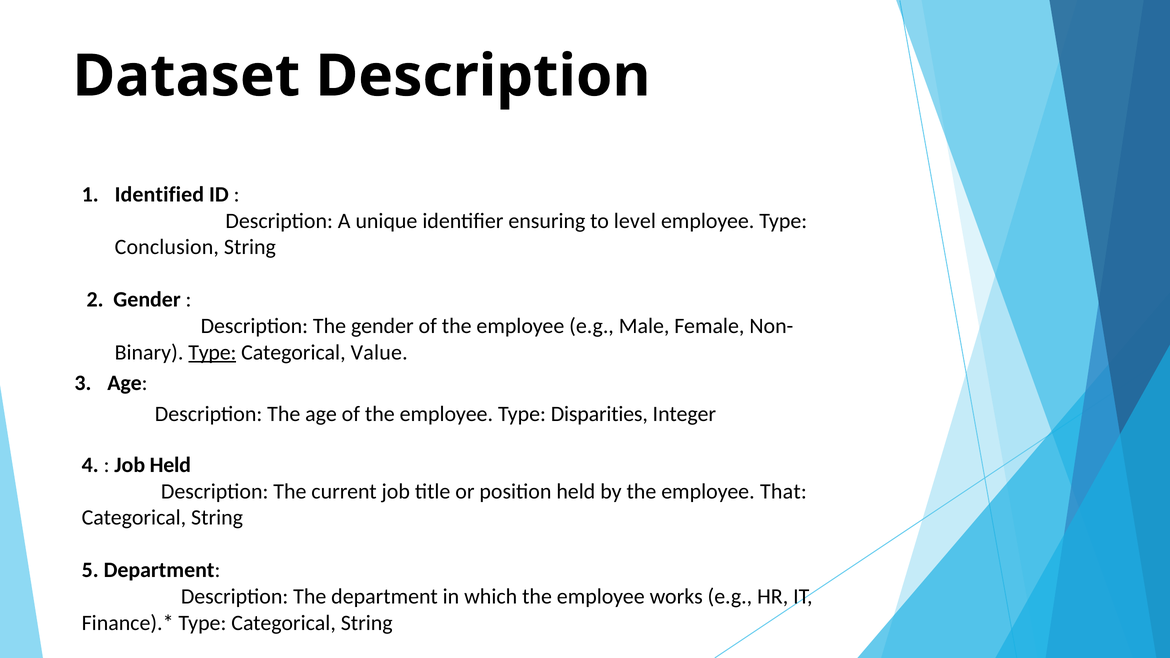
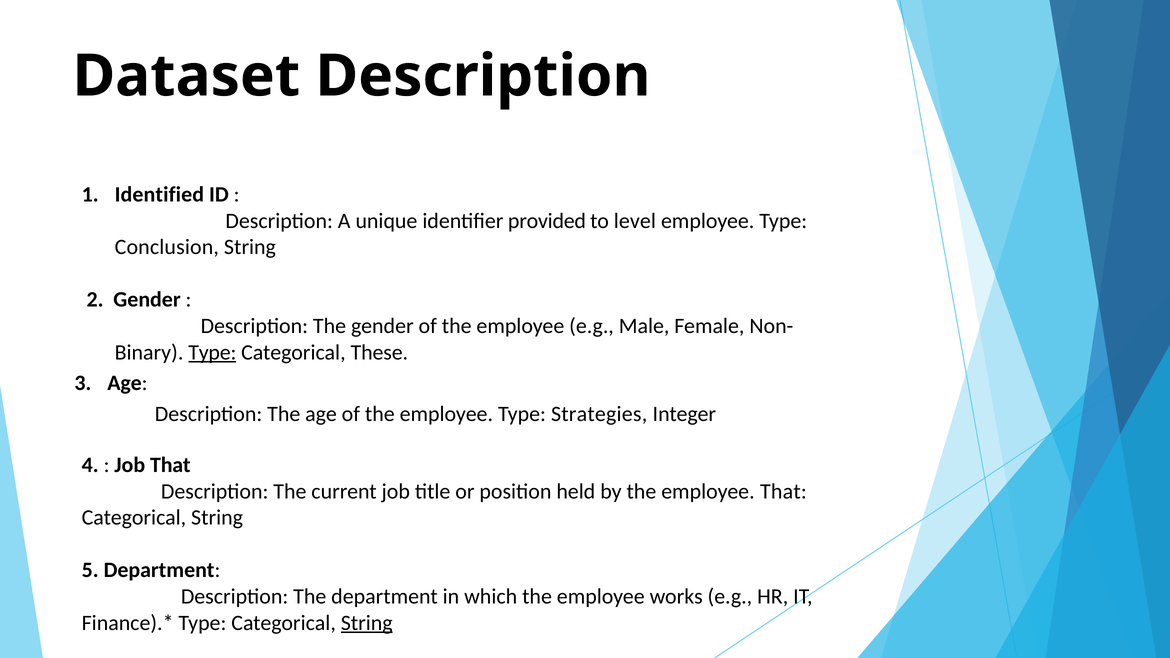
ensuring: ensuring -> provided (547, 221)
Value: Value -> These (379, 352)
Disparities: Disparities -> Strategies (599, 414)
Job Held: Held -> That (170, 465)
String underline: none -> present (367, 623)
